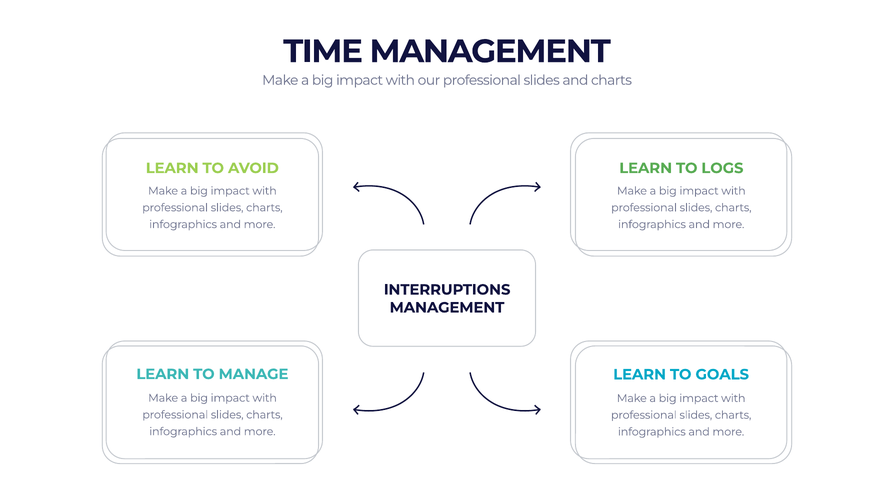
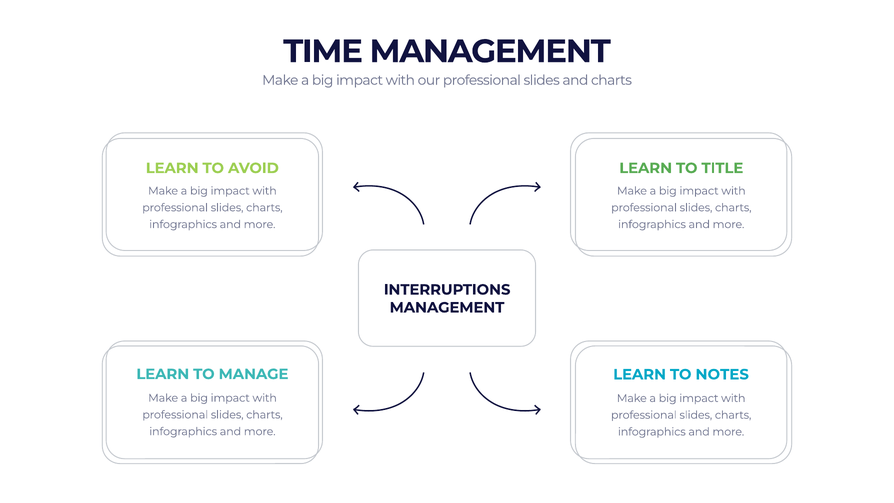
LOGS: LOGS -> TITLE (722, 168)
GOALS: GOALS -> NOTES (722, 374)
